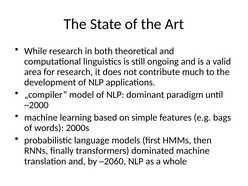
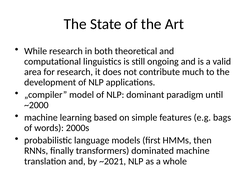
~2060: ~2060 -> ~2021 (113, 161)
